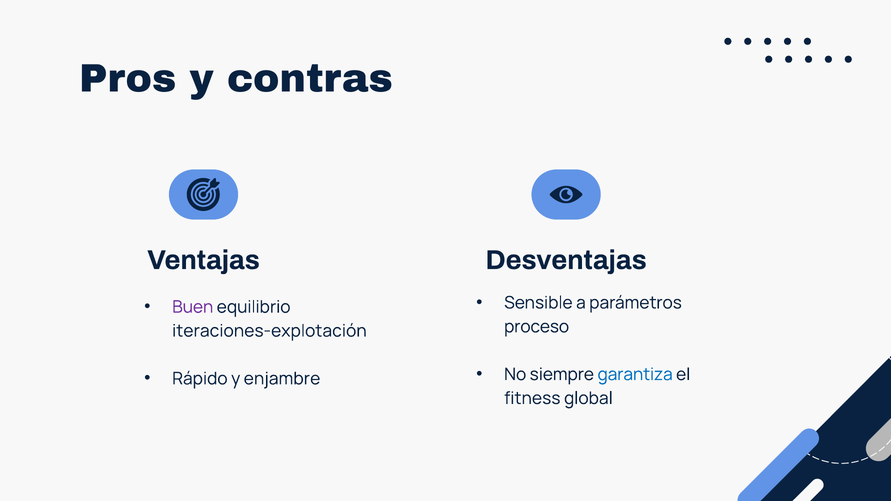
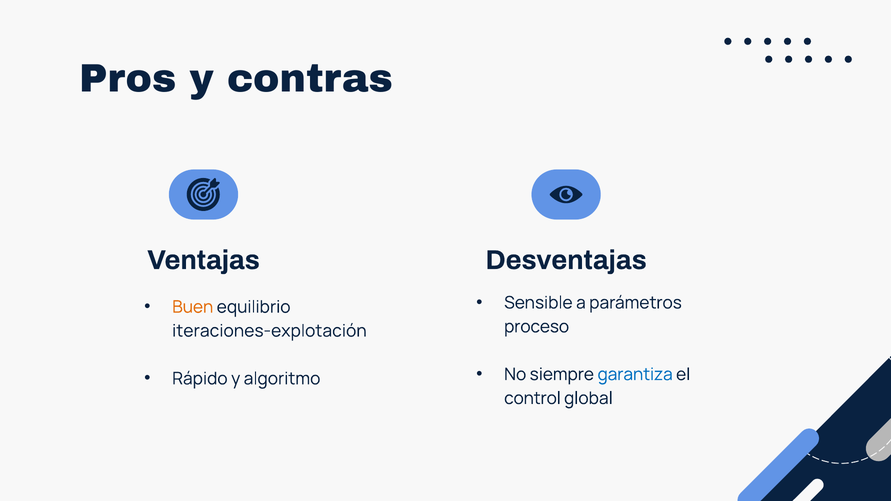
Buen colour: purple -> orange (193, 307)
enjambre: enjambre -> algoritmo (282, 379)
fitness: fitness -> control (532, 398)
